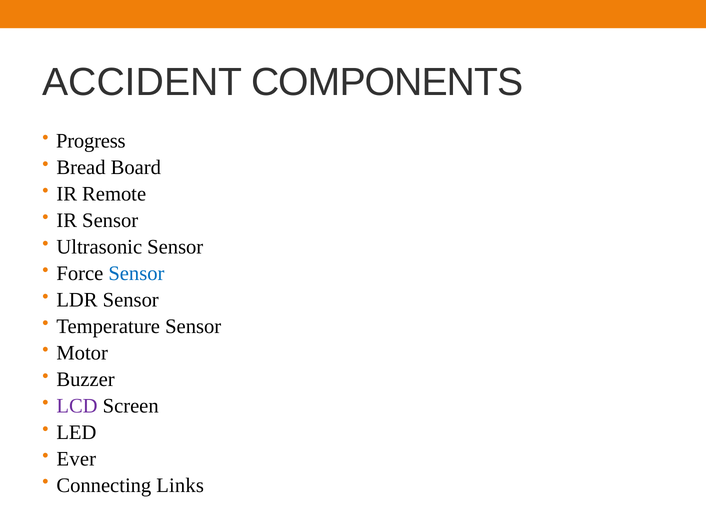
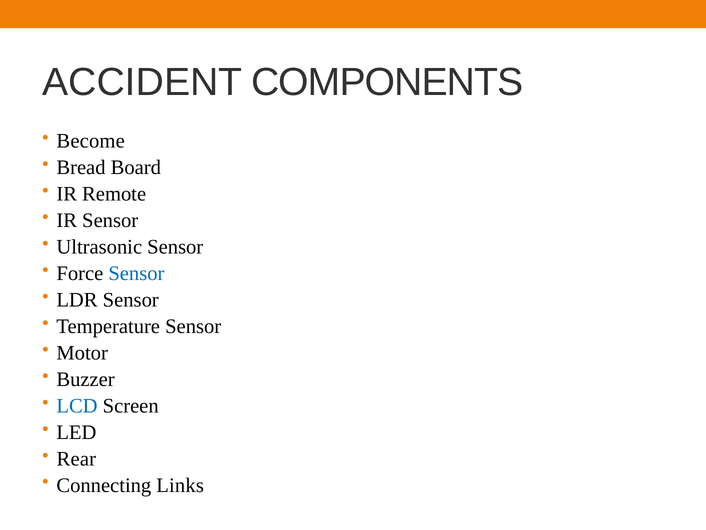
Progress: Progress -> Become (91, 141)
LCD colour: purple -> blue (77, 405)
Ever: Ever -> Rear (76, 458)
